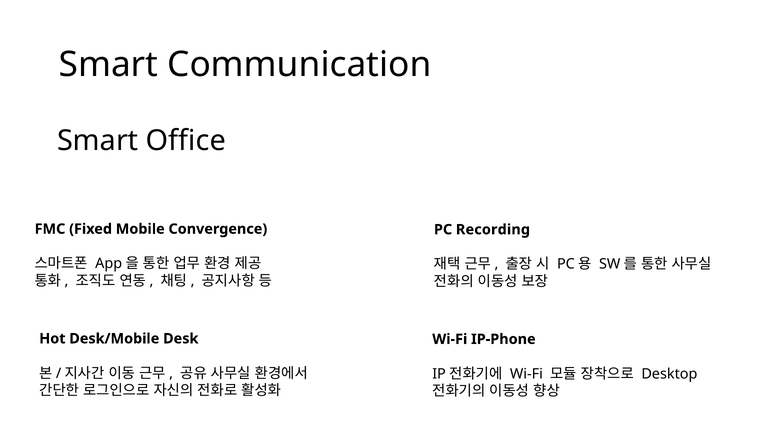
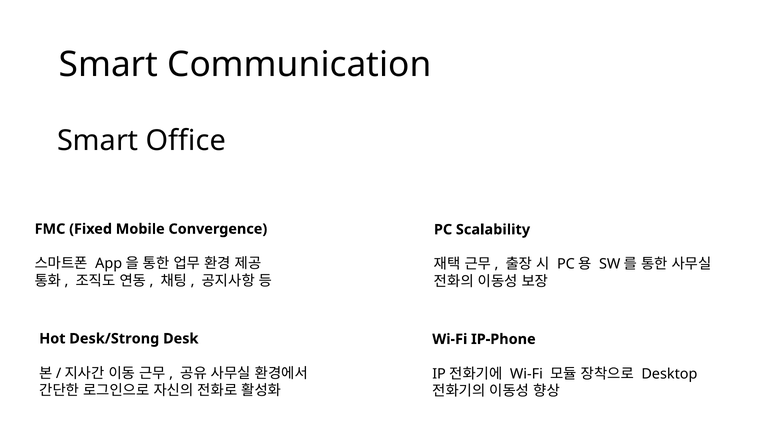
Recording: Recording -> Scalability (493, 230)
Desk/Mobile: Desk/Mobile -> Desk/Strong (114, 339)
